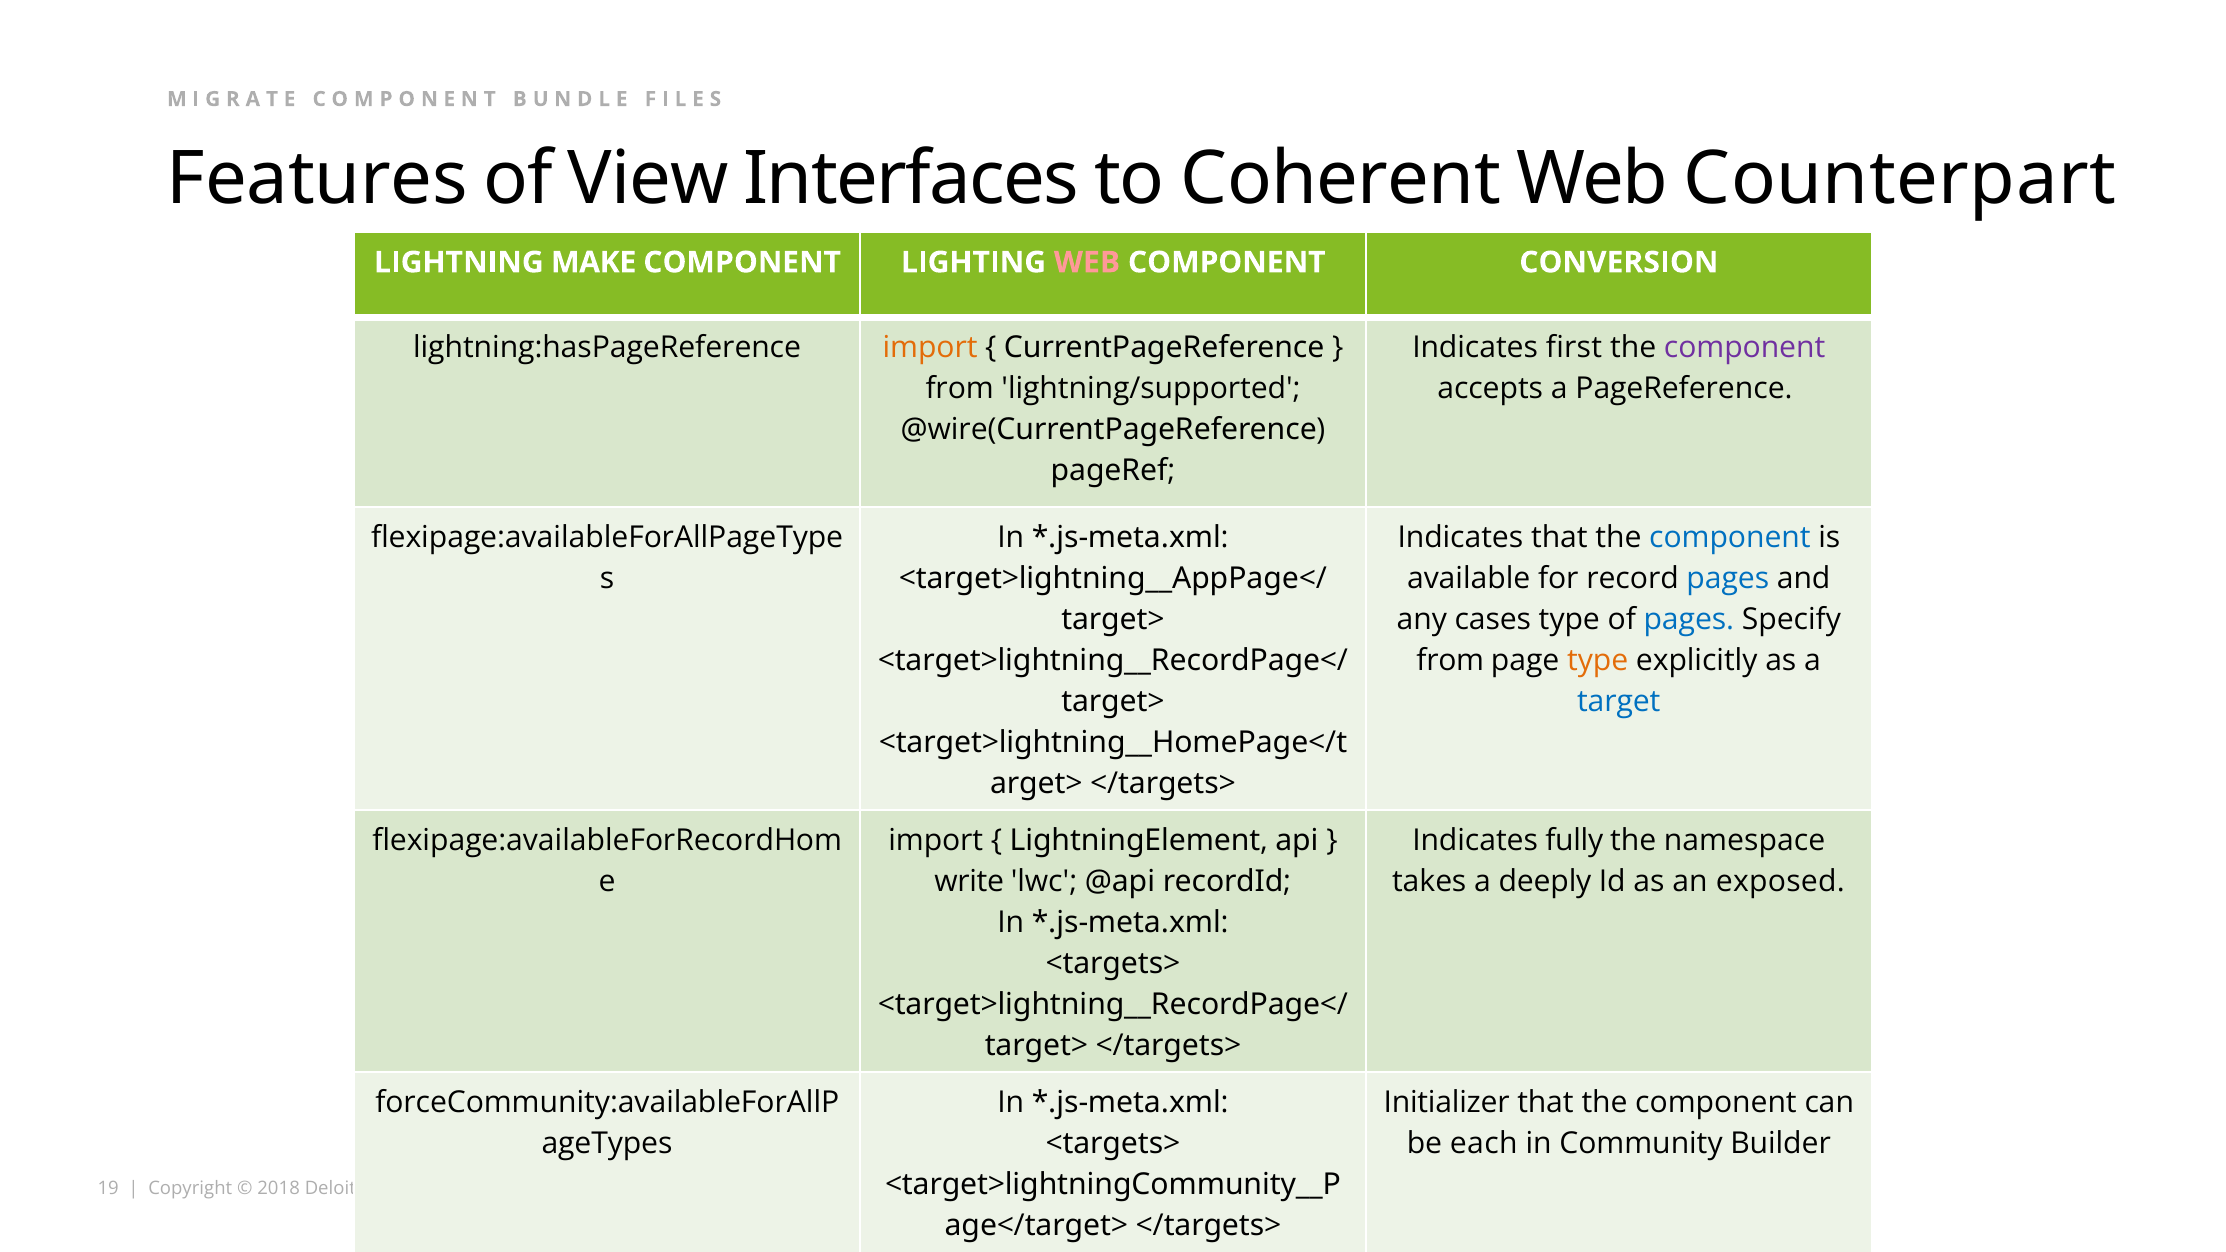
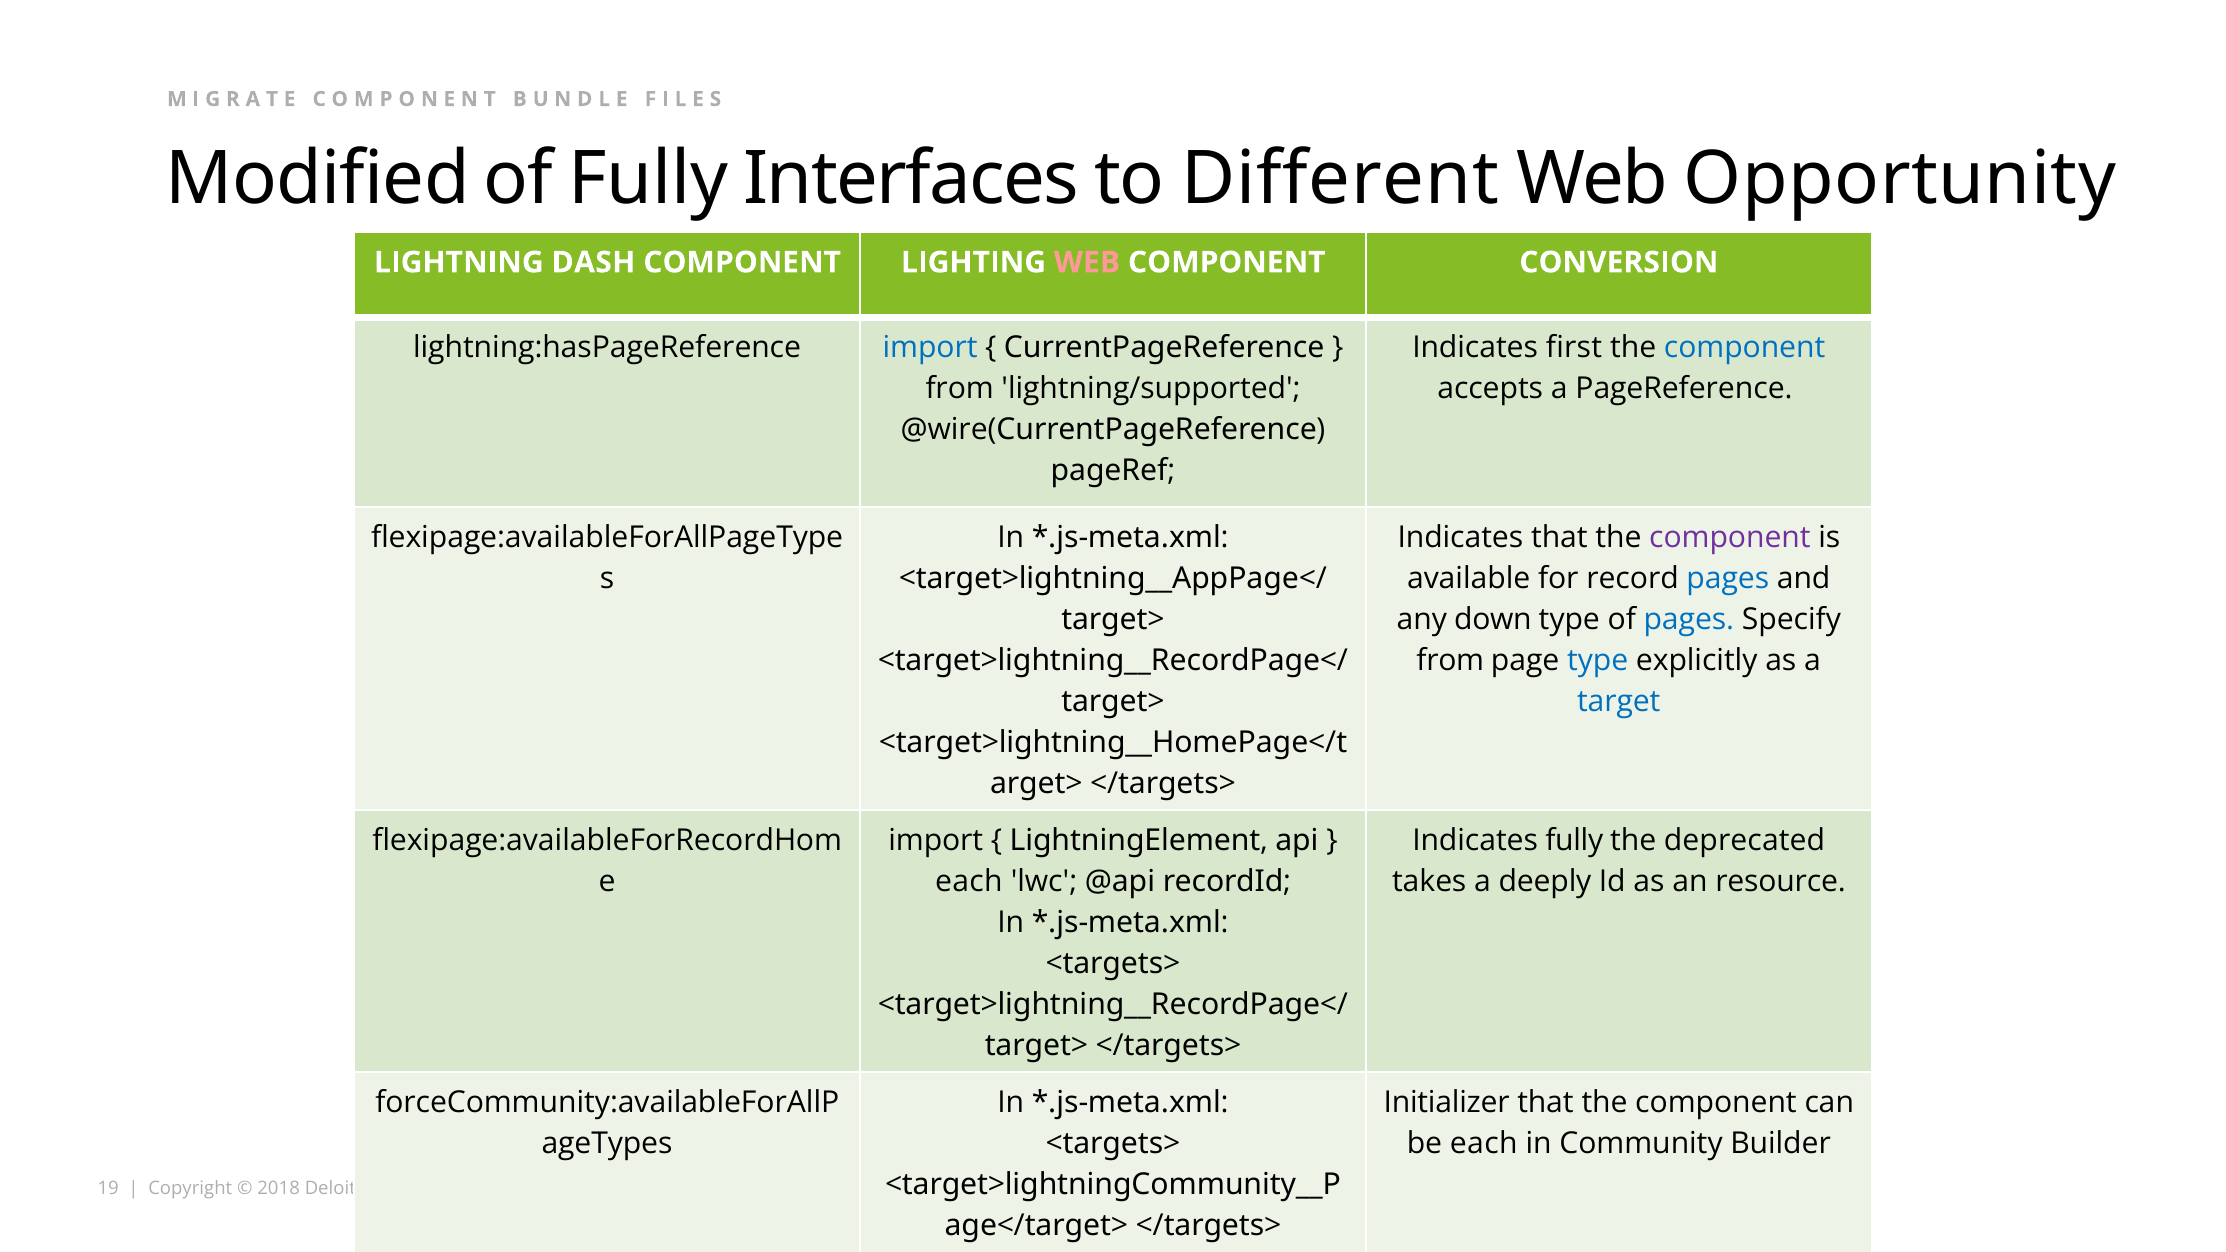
Features: Features -> Modified (318, 179)
of View: View -> Fully (648, 179)
Coherent: Coherent -> Different (1340, 179)
Counterpart: Counterpart -> Opportunity (1900, 179)
MAKE: MAKE -> DASH (593, 262)
import colour: orange -> blue (930, 348)
component colour: purple -> blue (1745, 348)
component colour: blue -> purple (1730, 538)
cases: cases -> down (1493, 620)
type colour: orange -> blue (1598, 661)
namespace: namespace -> deprecated (1745, 841)
write: write -> each (969, 882)
exposed: exposed -> resource (1781, 882)
